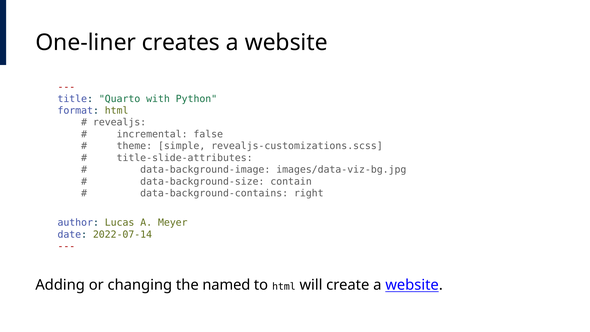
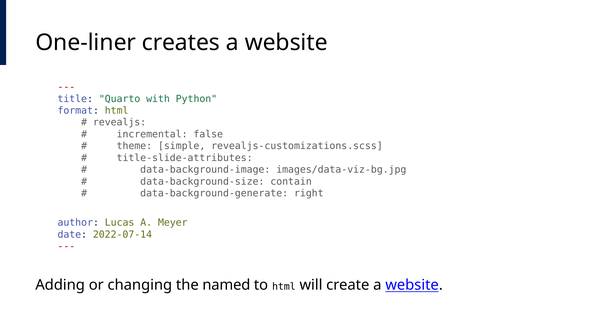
data-background-contains: data-background-contains -> data-background-generate (214, 193)
